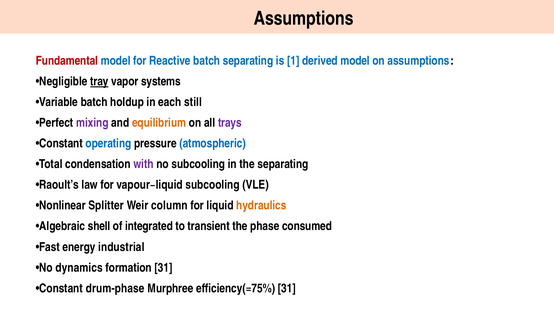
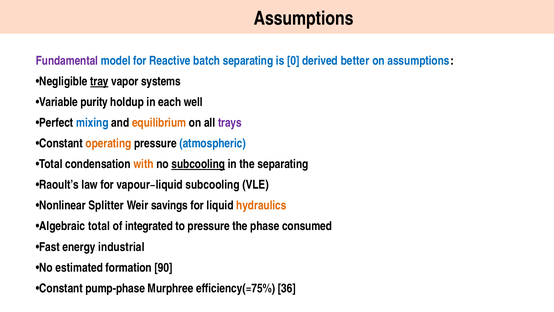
Fundamental colour: red -> purple (67, 61)
1: 1 -> 0 (293, 61)
derived model: model -> better (355, 61)
Variable batch: batch -> purity (94, 102)
still: still -> well (193, 102)
mixing colour: purple -> blue (92, 123)
operating colour: blue -> orange (108, 143)
with colour: purple -> orange (143, 164)
subcooling underline: none -> present (198, 164)
column: column -> savings (169, 205)
Algebraic shell: shell -> total (99, 226)
to transient: transient -> pressure (209, 226)
dynamics: dynamics -> estimated (79, 267)
formation 31: 31 -> 90 (164, 267)
drum-phase: drum-phase -> pump-phase (115, 288)
efficiency(=75% 31: 31 -> 36 (287, 288)
